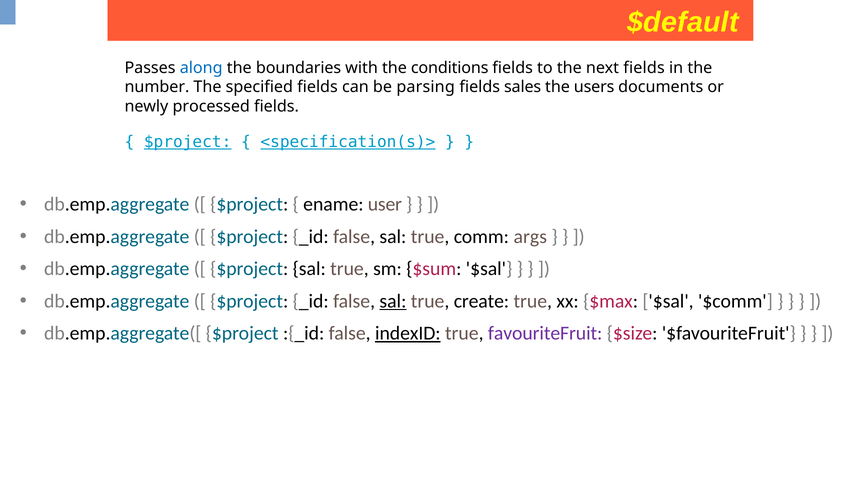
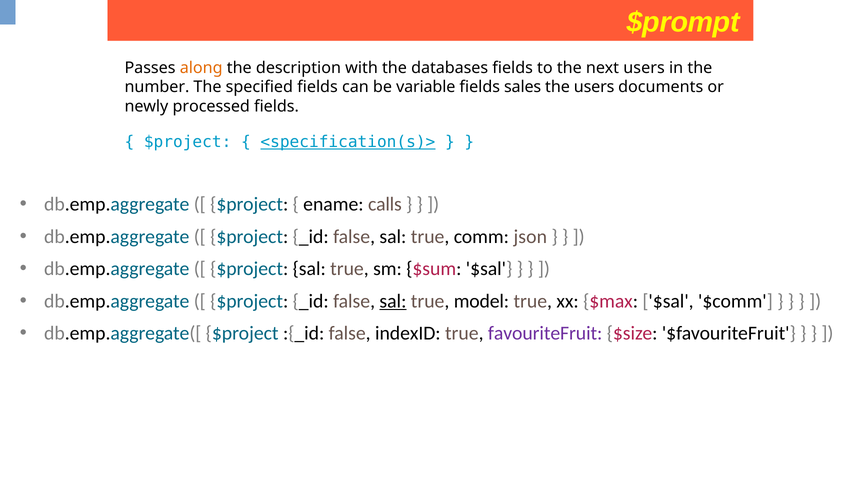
$default: $default -> $prompt (683, 22)
along colour: blue -> orange (201, 68)
boundaries: boundaries -> description (298, 68)
conditions: conditions -> databases (450, 68)
next fields: fields -> users (644, 68)
parsing: parsing -> variable (426, 87)
$project underline: present -> none (188, 142)
user: user -> calls (385, 205)
args: args -> json (530, 237)
create: create -> model (481, 301)
indexID underline: present -> none (408, 334)
